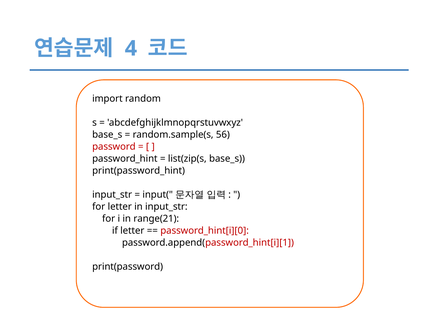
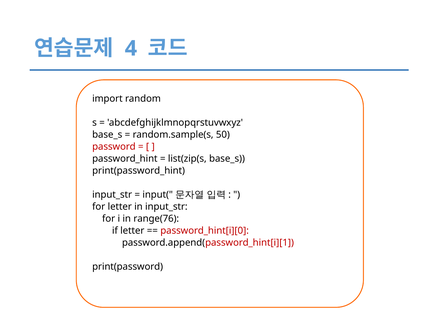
56: 56 -> 50 (223, 135)
range(21: range(21 -> range(76 (156, 219)
